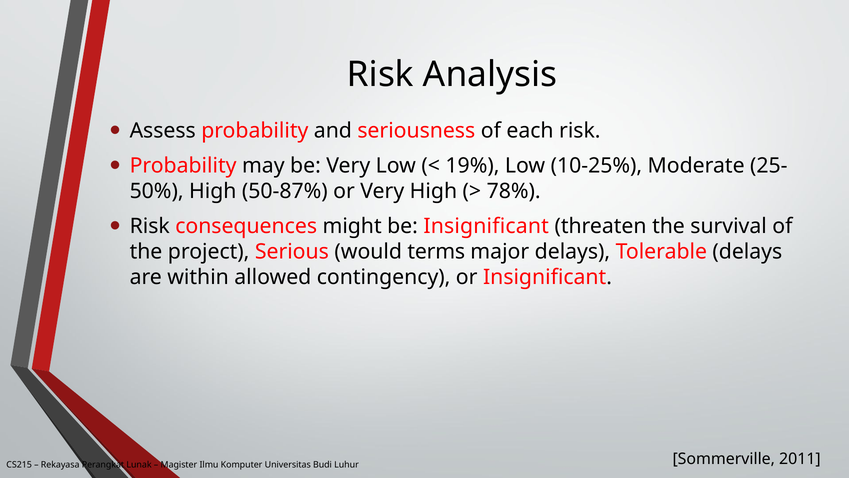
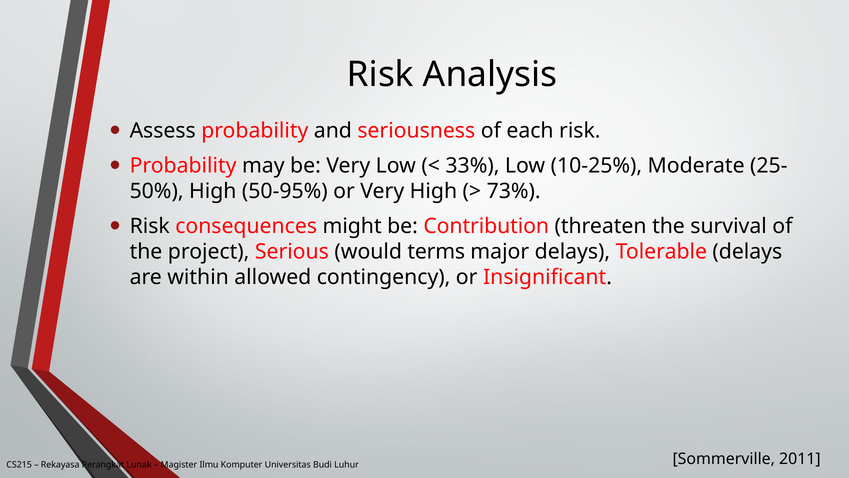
19%: 19% -> 33% (472, 166)
50-87%: 50-87% -> 50-95% (285, 191)
78%: 78% -> 73% (514, 191)
be Insignificant: Insignificant -> Contribution (486, 226)
